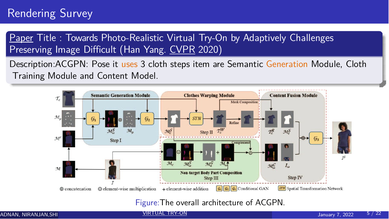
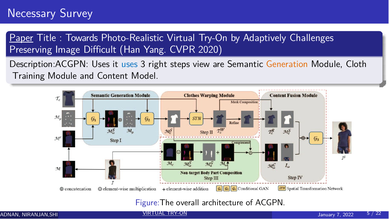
Rendering: Rendering -> Necessary (32, 13)
CVPR underline: present -> none (182, 50)
Description:ACGPN Pose: Pose -> Uses (101, 64)
uses colour: orange -> blue (130, 64)
3 cloth: cloth -> right (158, 64)
item: item -> view (201, 64)
